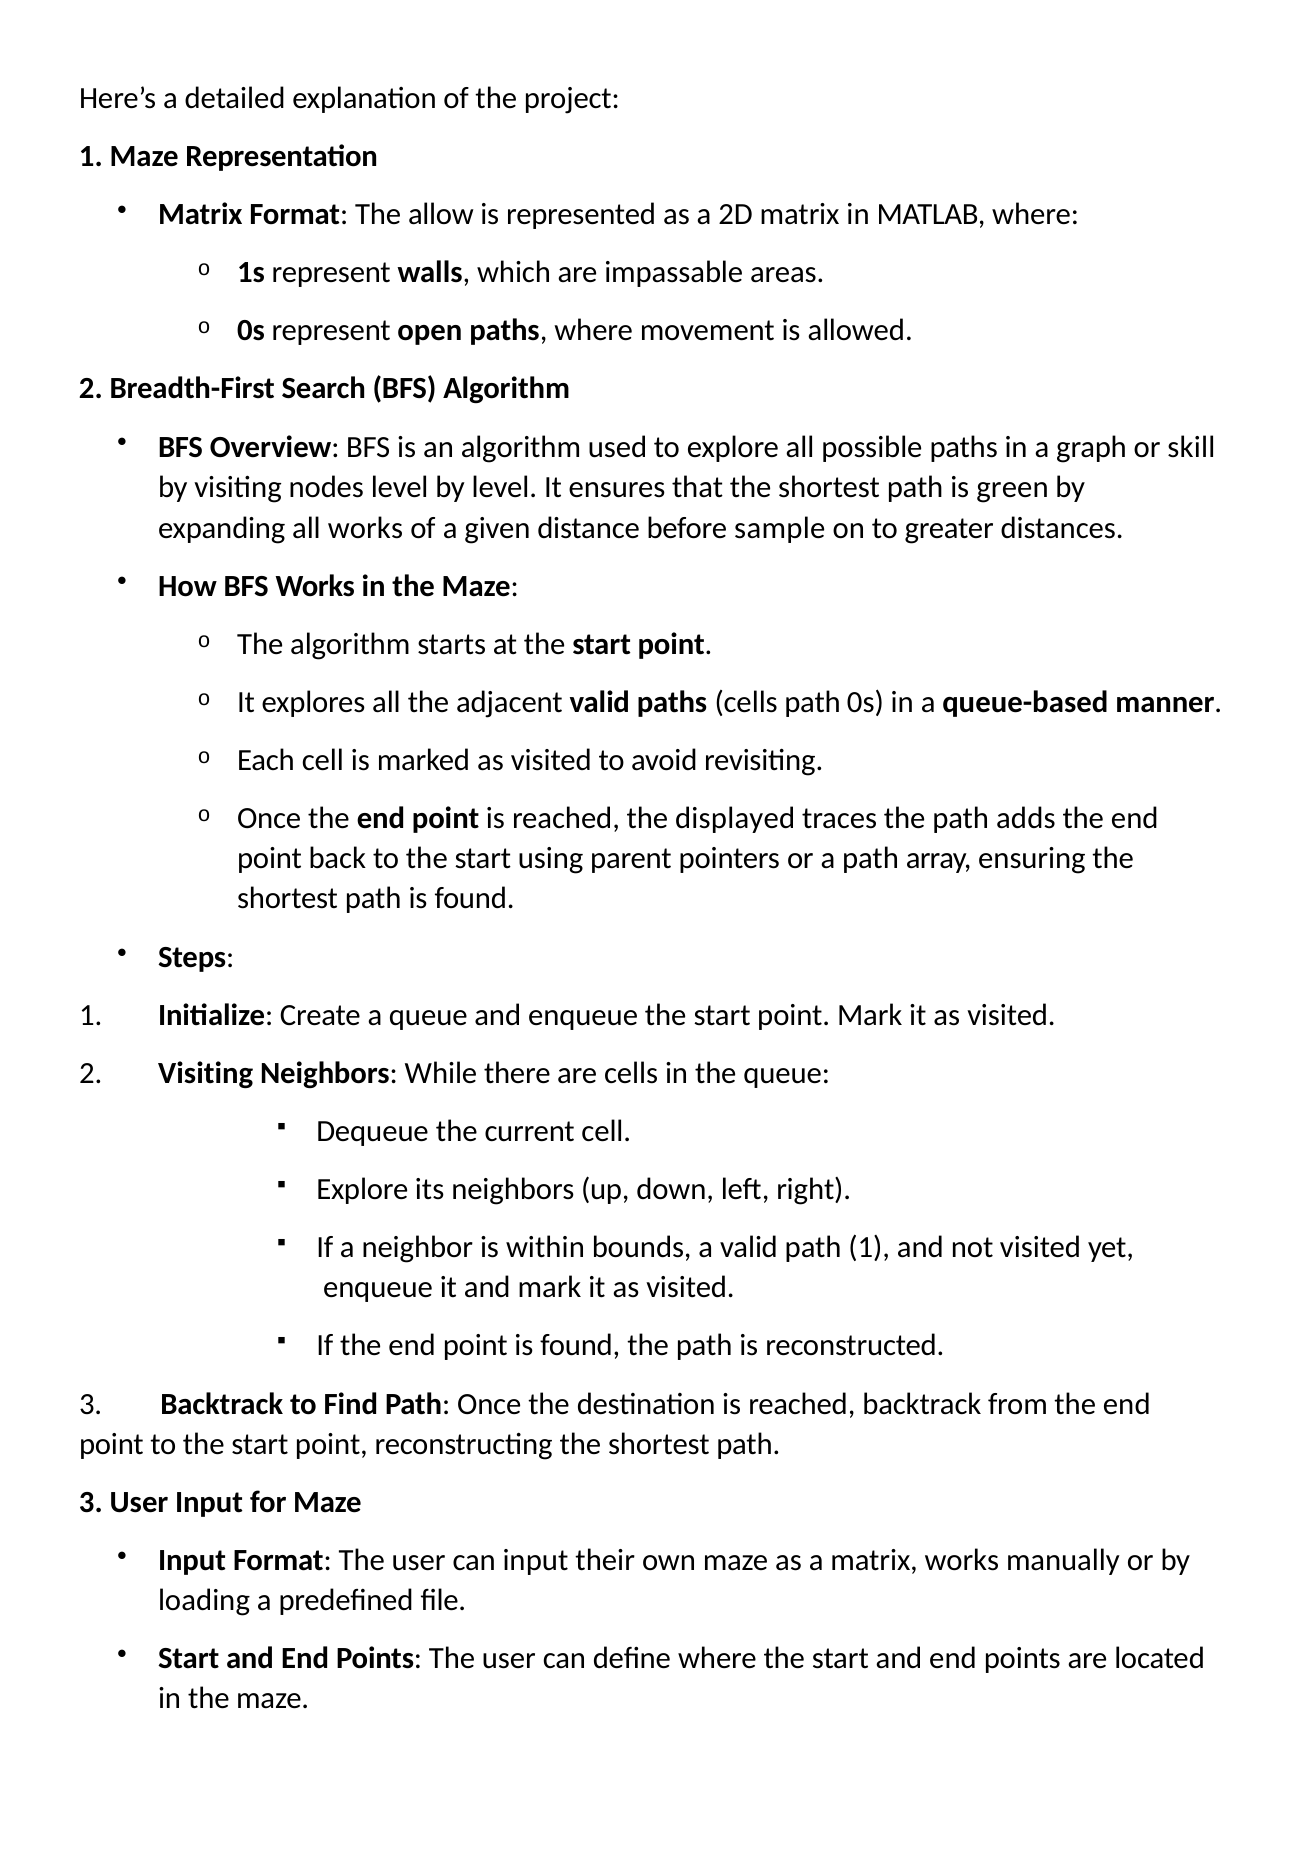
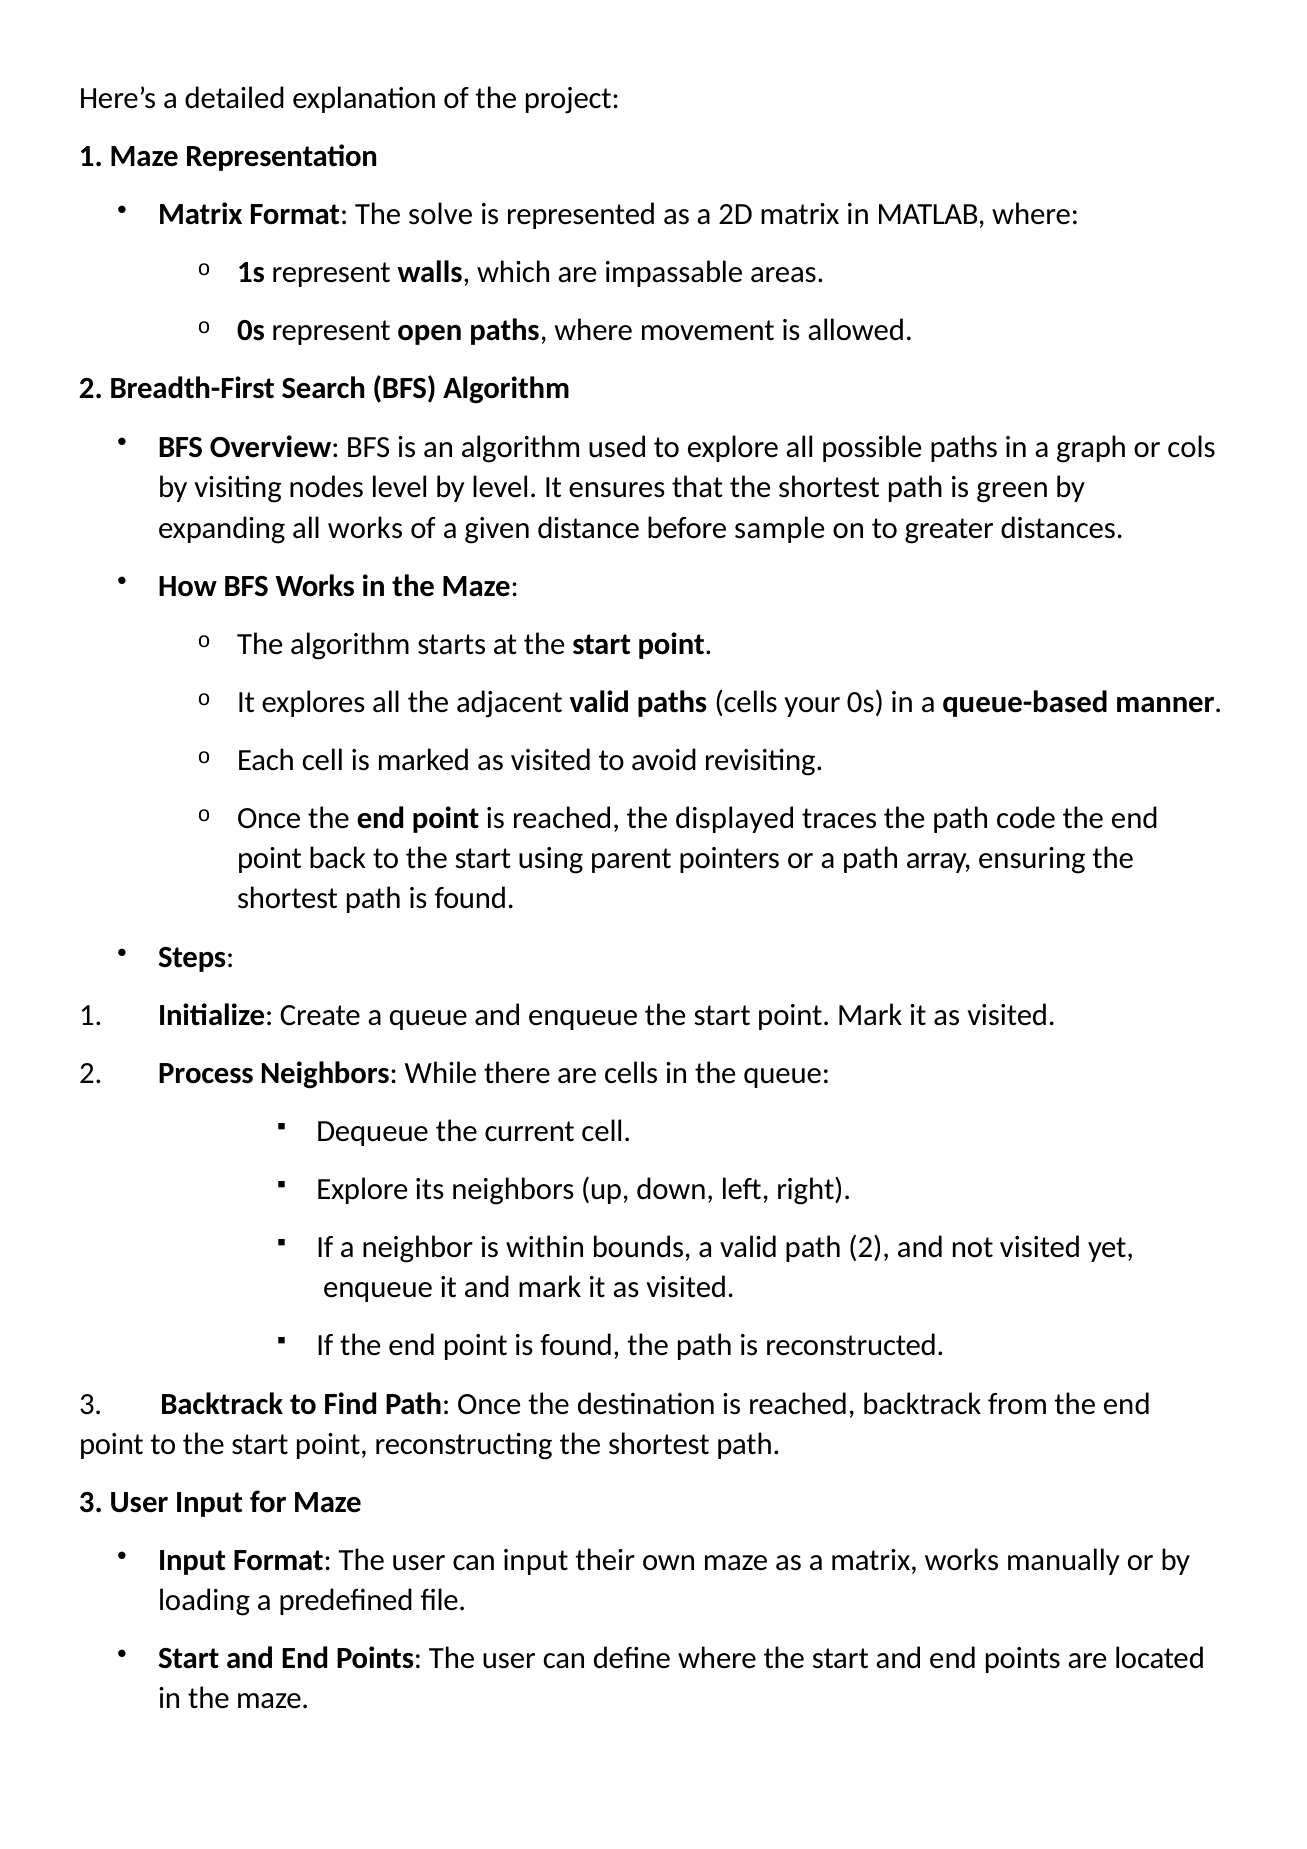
allow: allow -> solve (441, 214)
skill: skill -> cols (1192, 447)
cells path: path -> your (812, 702)
adds: adds -> code (1026, 819)
2 Visiting: Visiting -> Process (206, 1074)
path 1: 1 -> 2 (869, 1248)
